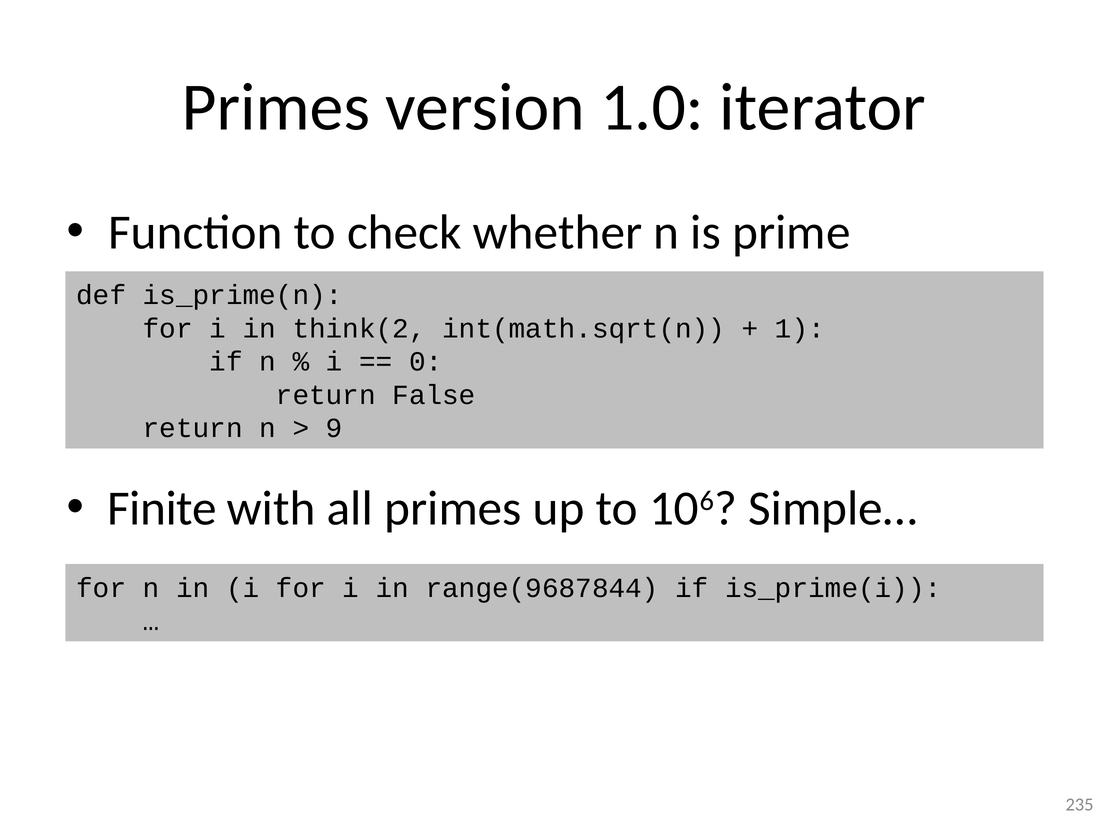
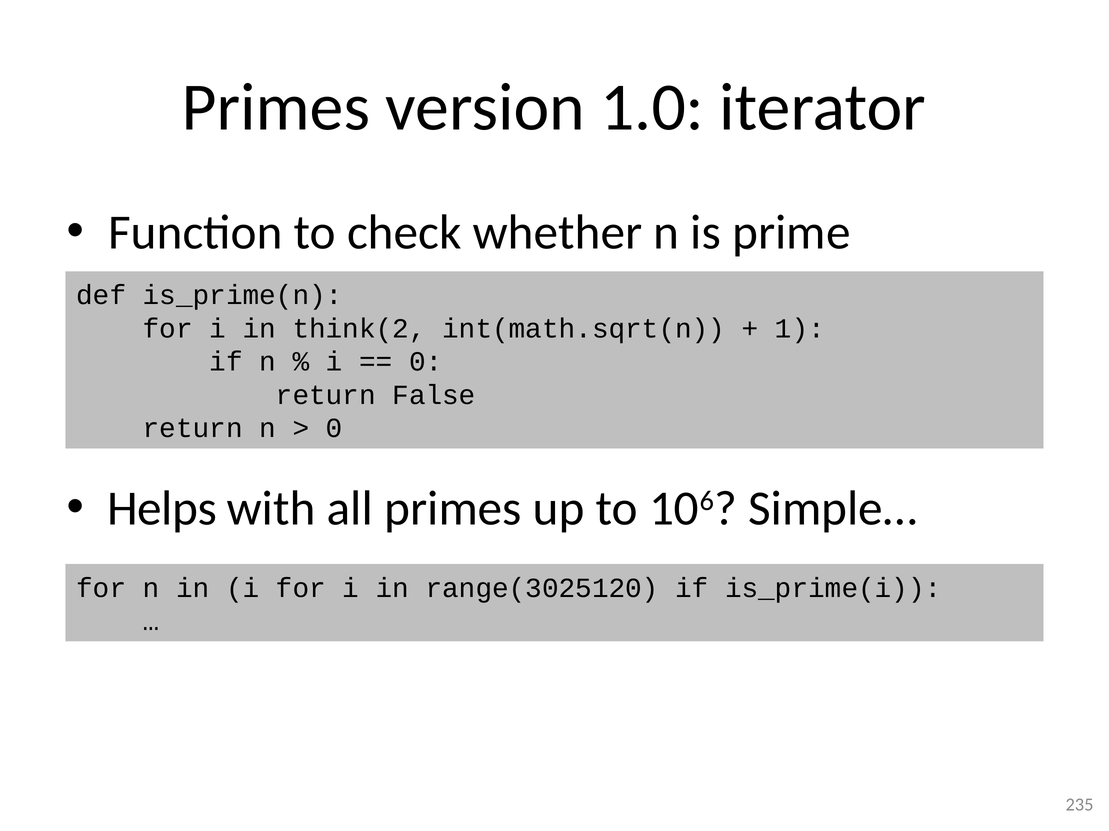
9: 9 -> 0 (334, 429)
Finite: Finite -> Helps (162, 509)
range(9687844: range(9687844 -> range(3025120 (542, 589)
